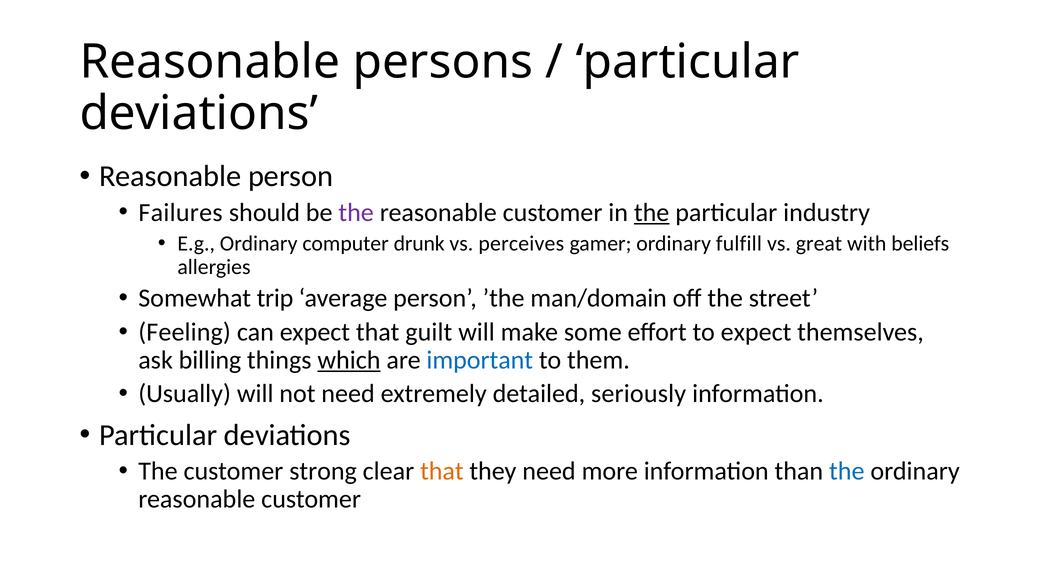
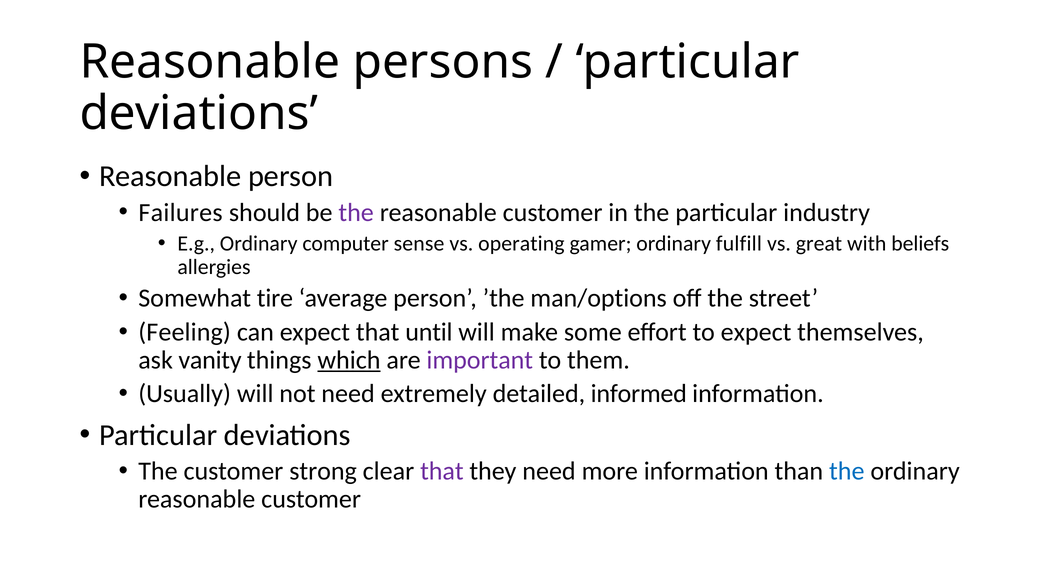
the underline: present -> none (652, 213)
drunk: drunk -> sense (419, 244)
perceives: perceives -> operating (521, 244)
trip: trip -> tire (275, 299)
man/domain: man/domain -> man/options (599, 299)
guilt: guilt -> until (429, 332)
billing: billing -> vanity (210, 360)
important colour: blue -> purple (480, 360)
seriously: seriously -> informed (639, 394)
that colour: orange -> purple (442, 471)
